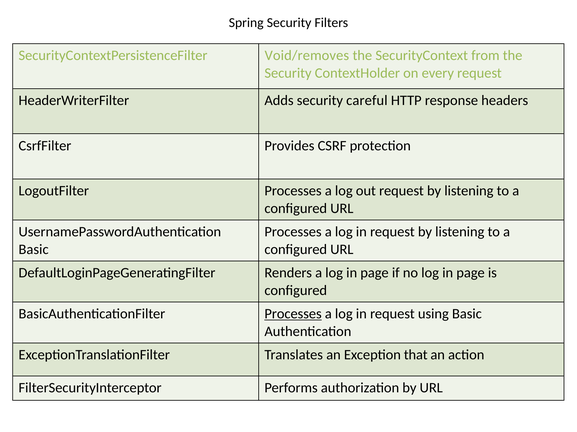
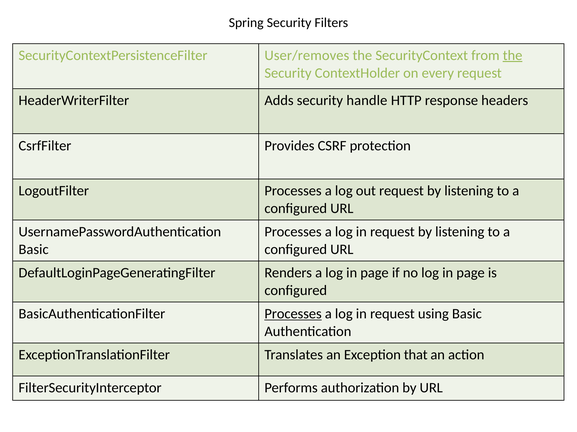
Void/removes: Void/removes -> User/removes (307, 55)
the underline: none -> present (513, 55)
careful: careful -> handle (367, 101)
